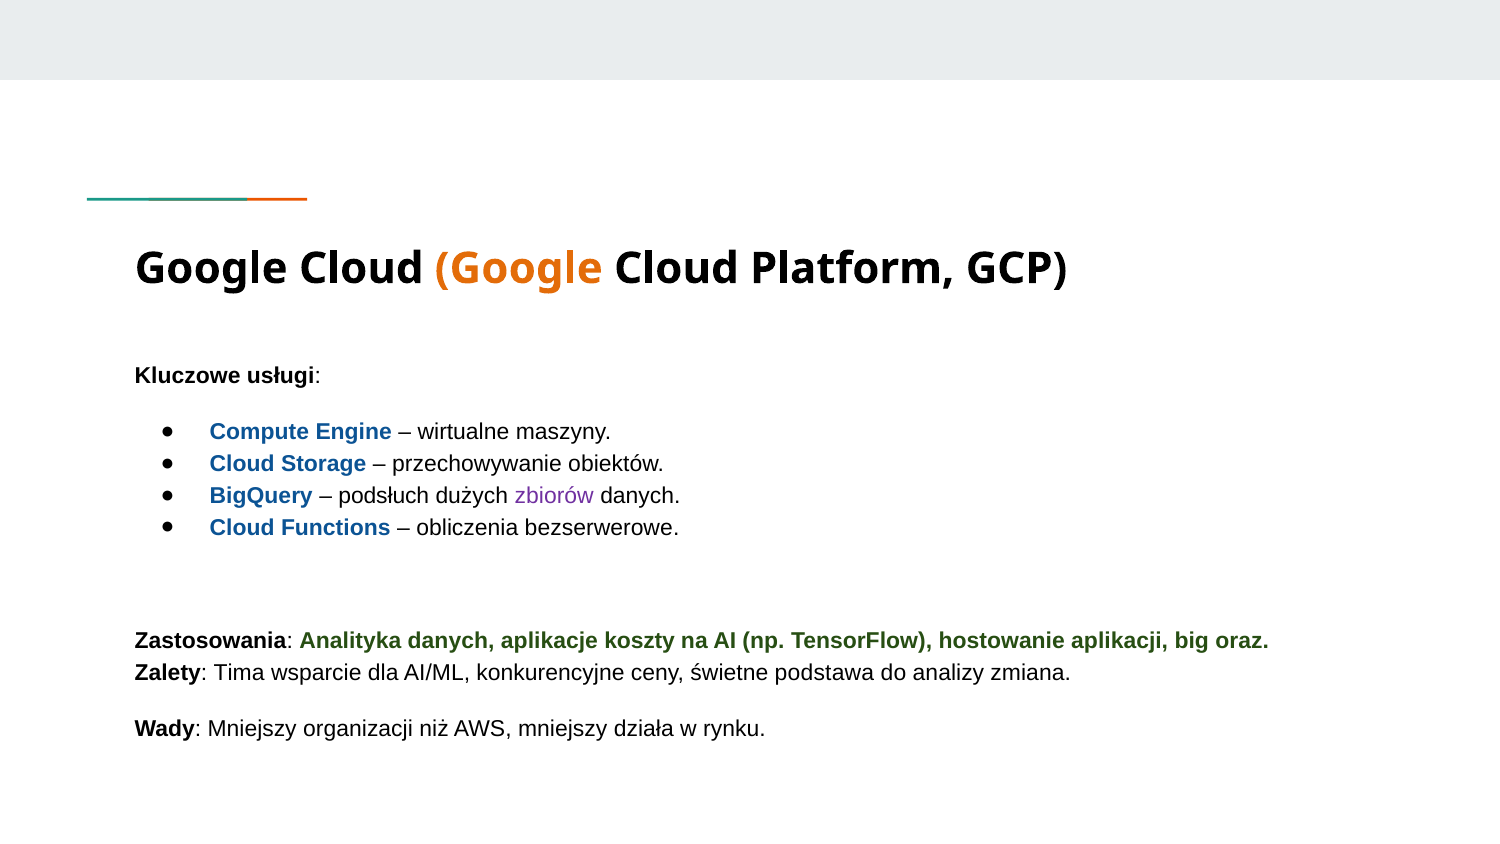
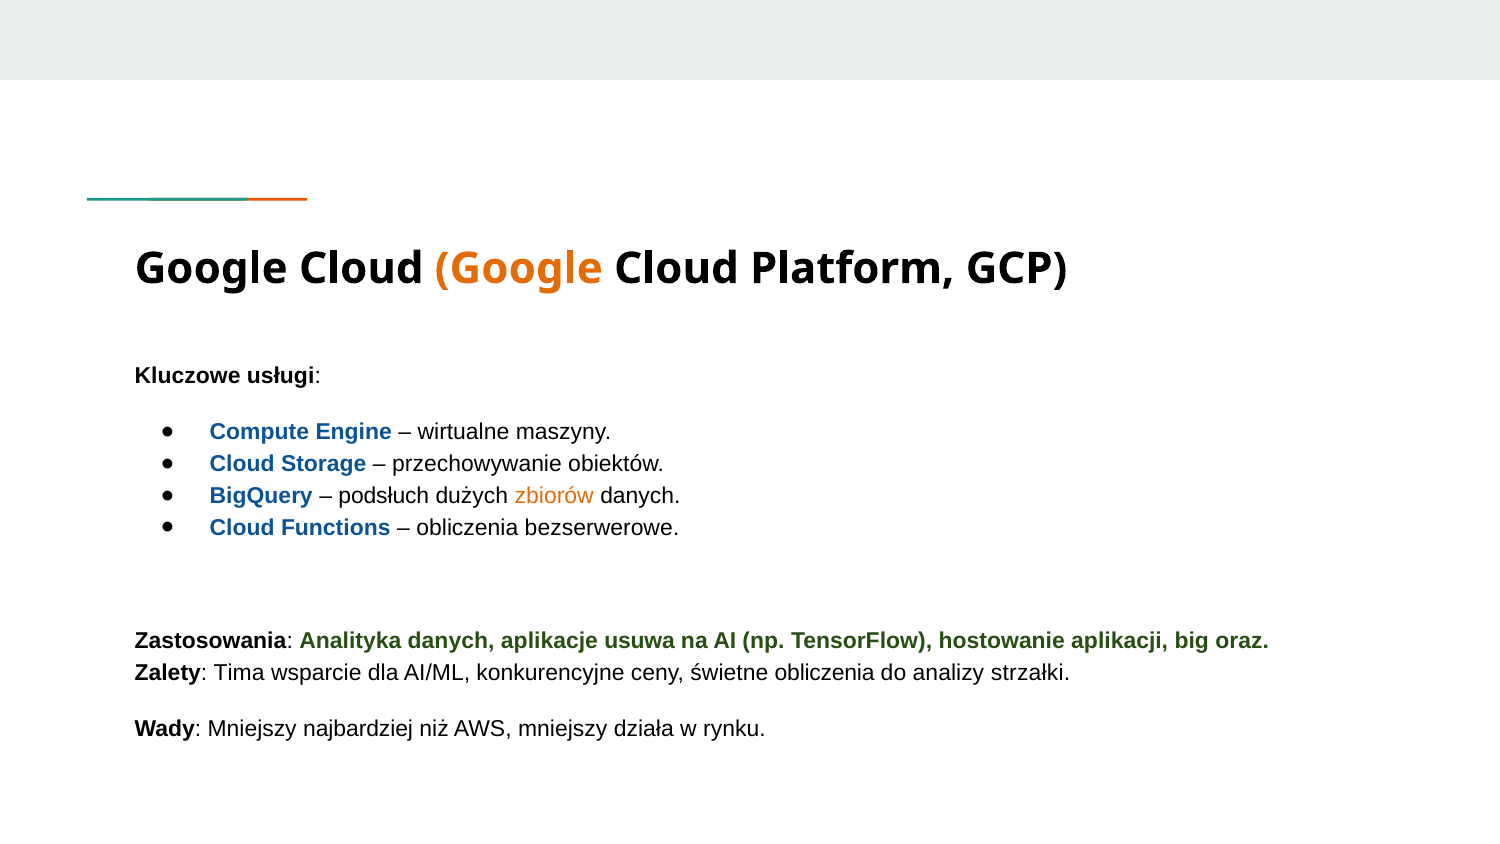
zbiorów colour: purple -> orange (554, 496)
koszty: koszty -> usuwa (640, 641)
świetne podstawa: podstawa -> obliczenia (825, 673)
zmiana: zmiana -> strzałki (1031, 673)
organizacji: organizacji -> najbardziej (358, 729)
